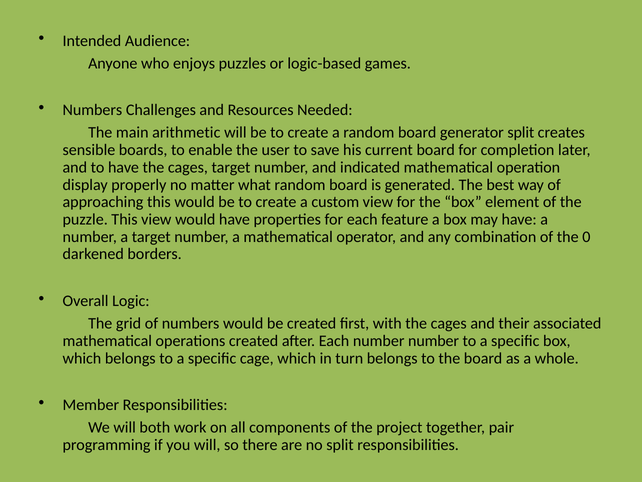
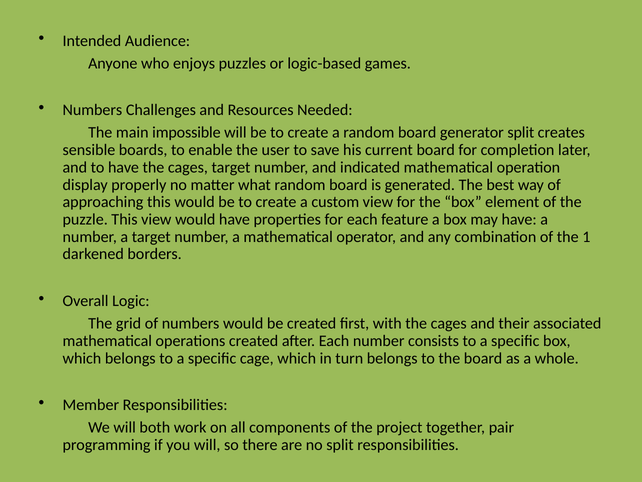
arithmetic: arithmetic -> impossible (186, 133)
0: 0 -> 1 (586, 237)
number number: number -> consists (434, 341)
